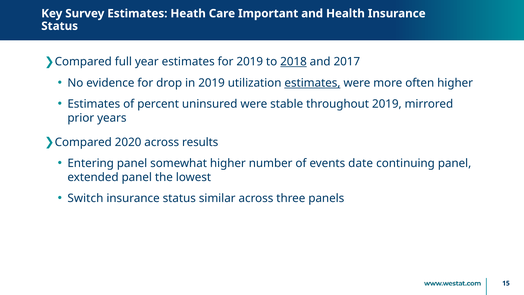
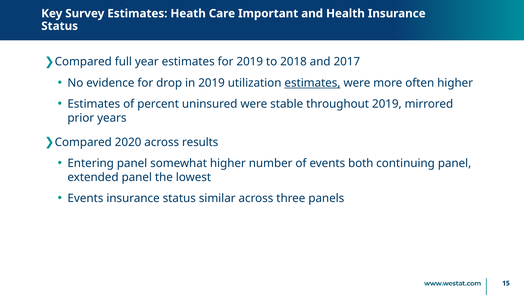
2018 underline: present -> none (294, 62)
date: date -> both (361, 163)
Switch: Switch -> Events (85, 198)
